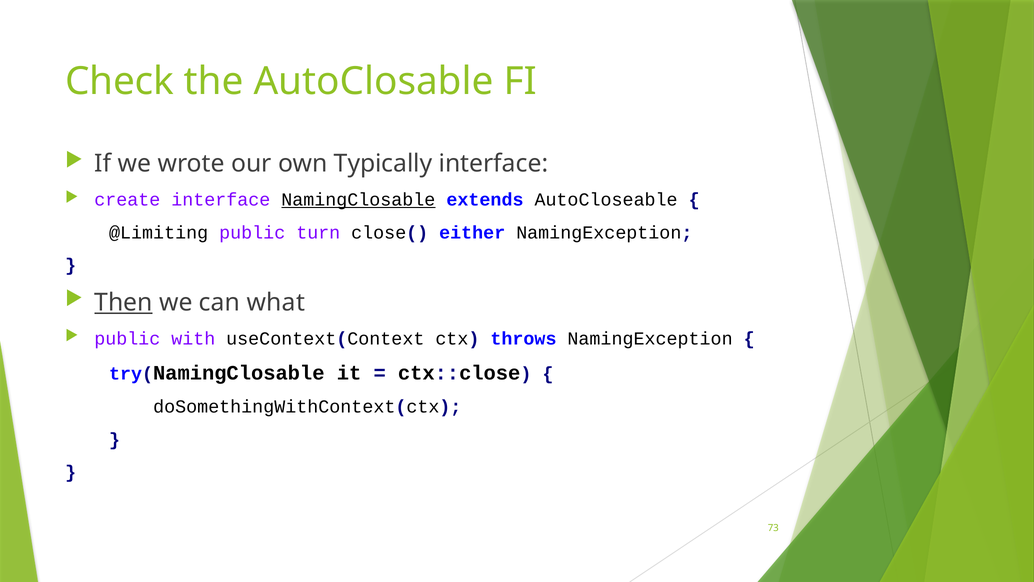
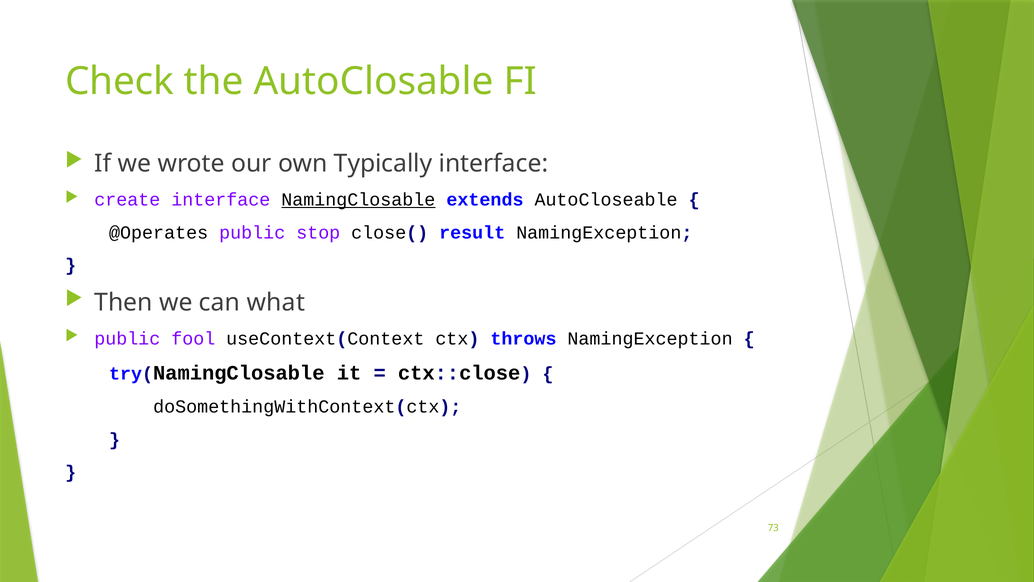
@Limiting: @Limiting -> @Operates (159, 232)
turn: turn -> stop (318, 232)
either: either -> result (472, 232)
Then underline: present -> none (123, 302)
with: with -> fool (193, 338)
